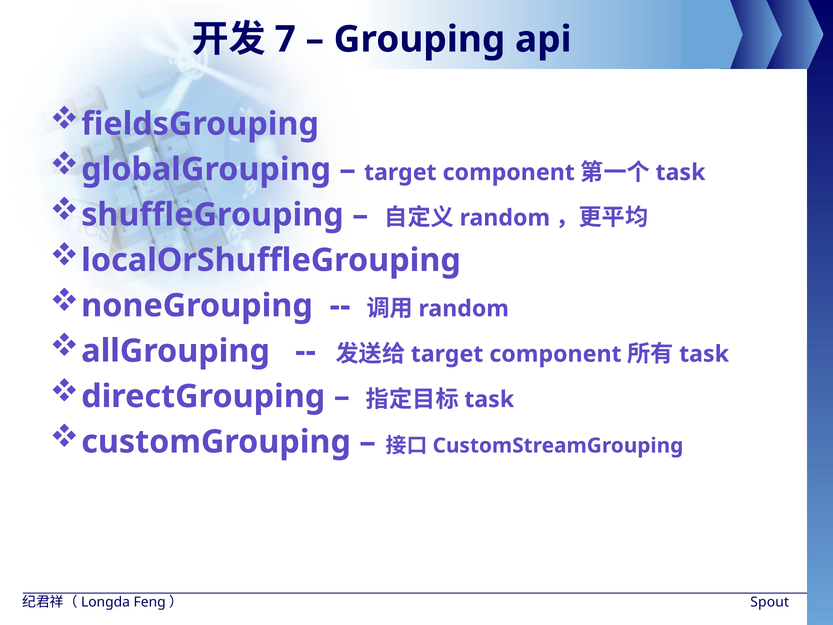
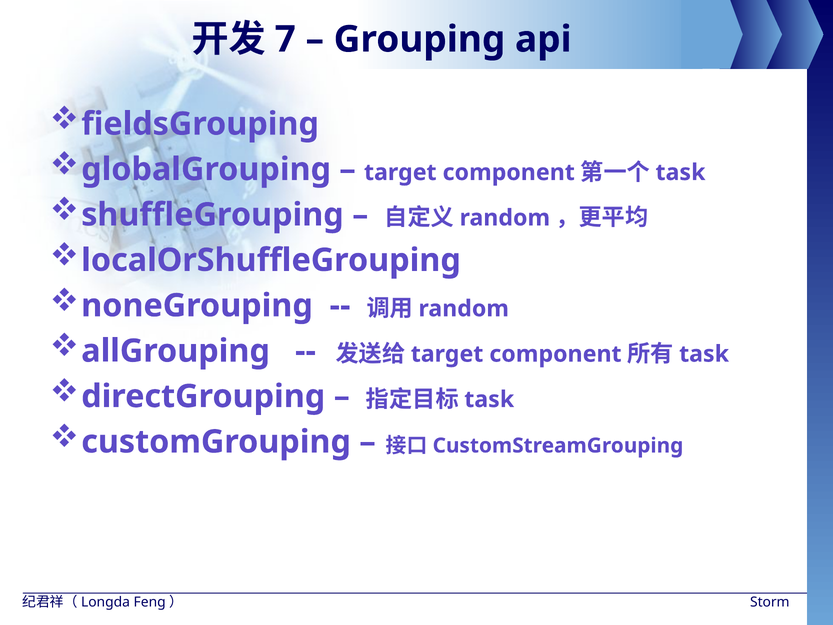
Spout: Spout -> Storm (770, 602)
